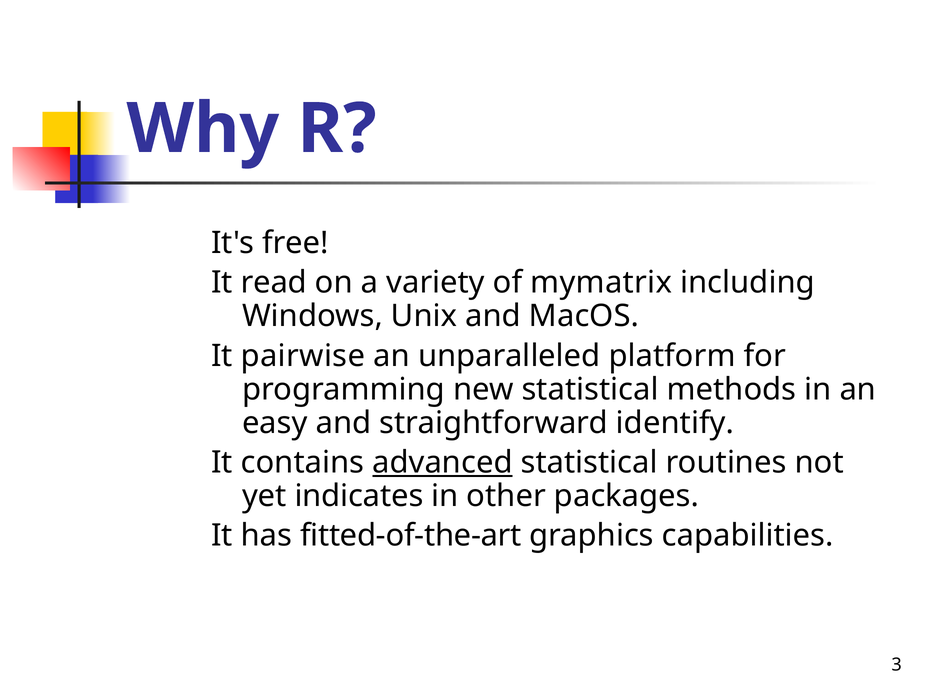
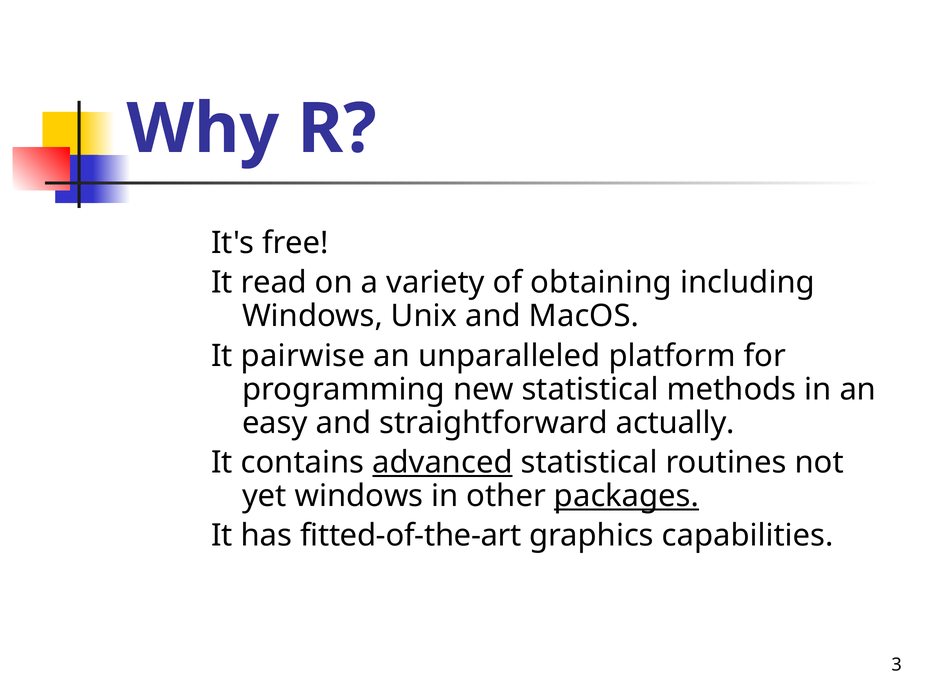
mymatrix: mymatrix -> obtaining (601, 283)
identify: identify -> actually (675, 423)
yet indicates: indicates -> windows (359, 496)
packages underline: none -> present (627, 496)
